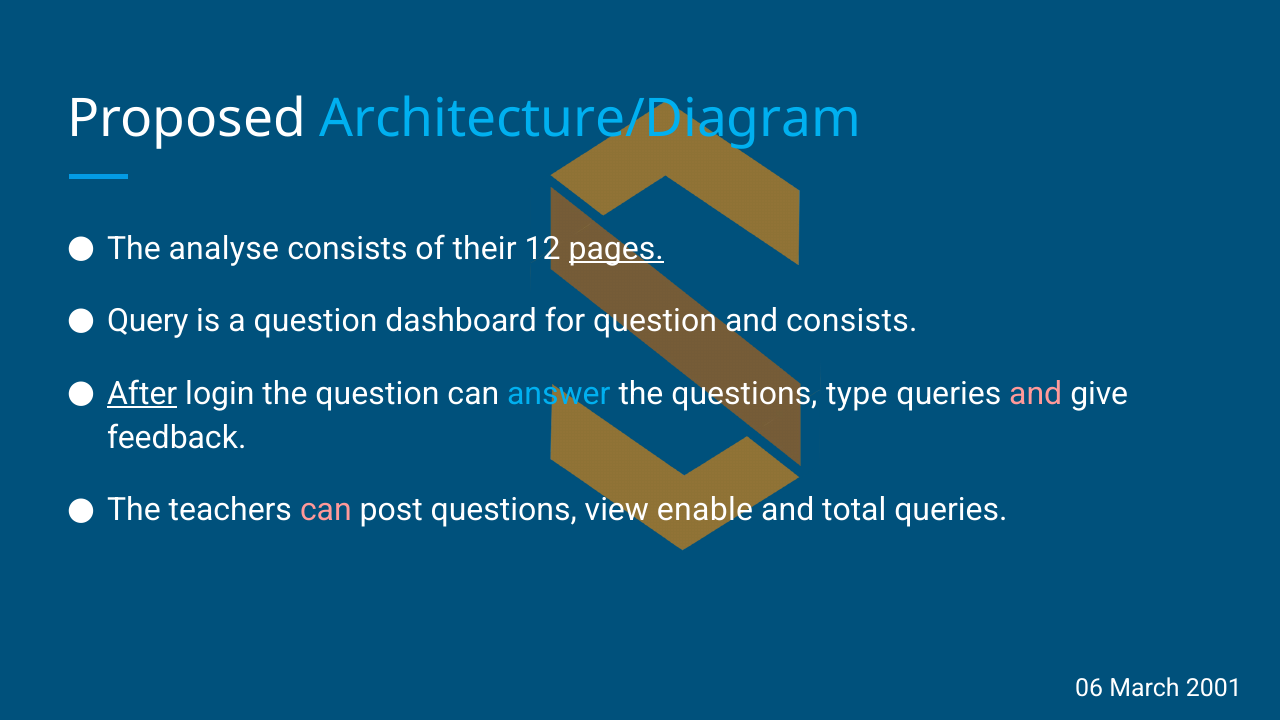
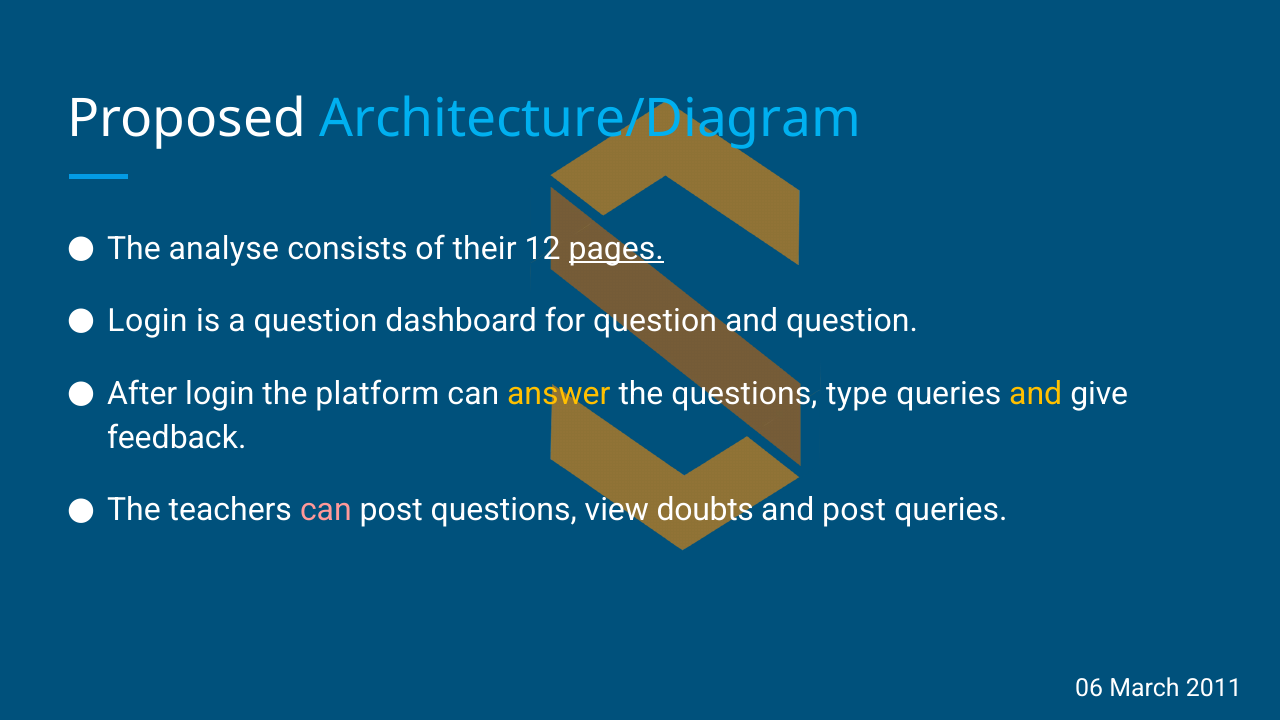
Query: Query -> Login (148, 321)
and consists: consists -> question (852, 321)
After underline: present -> none (142, 394)
the question: question -> platform (377, 394)
answer colour: light blue -> yellow (559, 394)
and colour: pink -> yellow (1036, 394)
enable: enable -> doubts (705, 510)
and total: total -> post (854, 510)
2001: 2001 -> 2011 (1214, 688)
